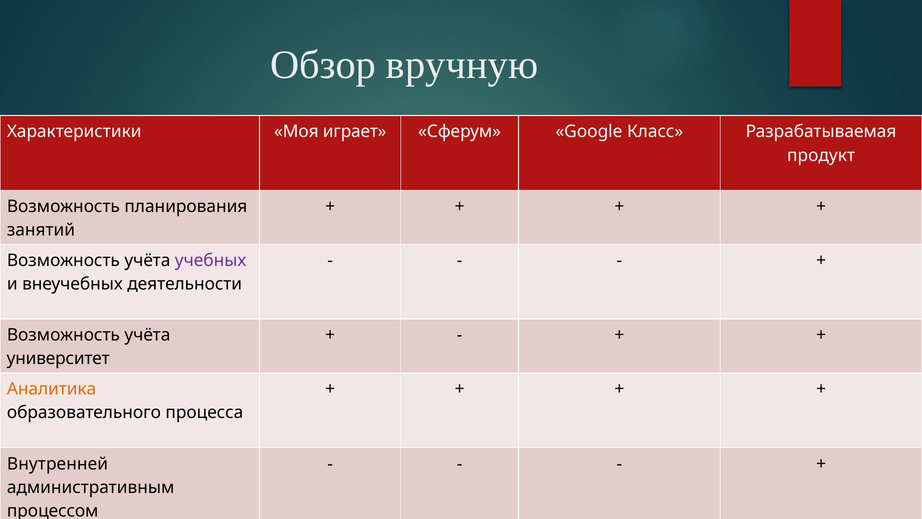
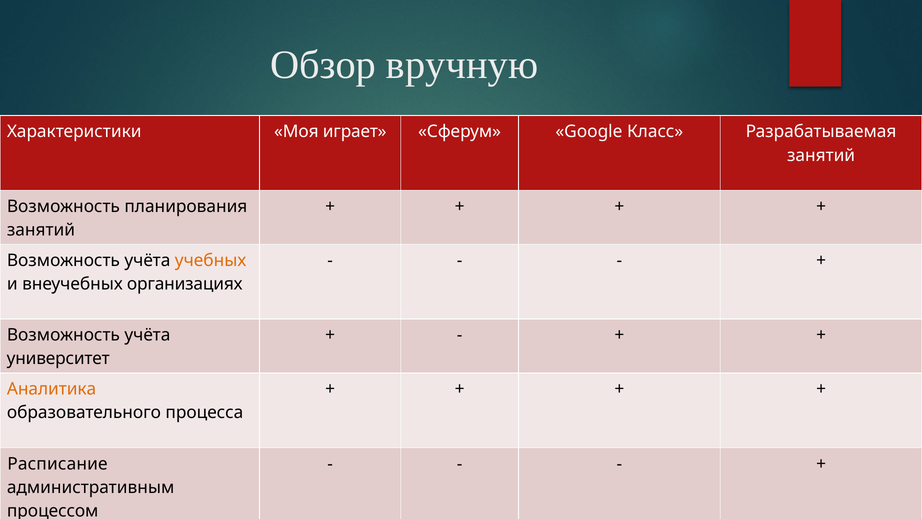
продукт: продукт -> занятий (821, 155)
учебных colour: purple -> orange (211, 260)
деятельности: деятельности -> организациях (185, 284)
Внутренней: Внутренней -> Расписание (57, 464)
